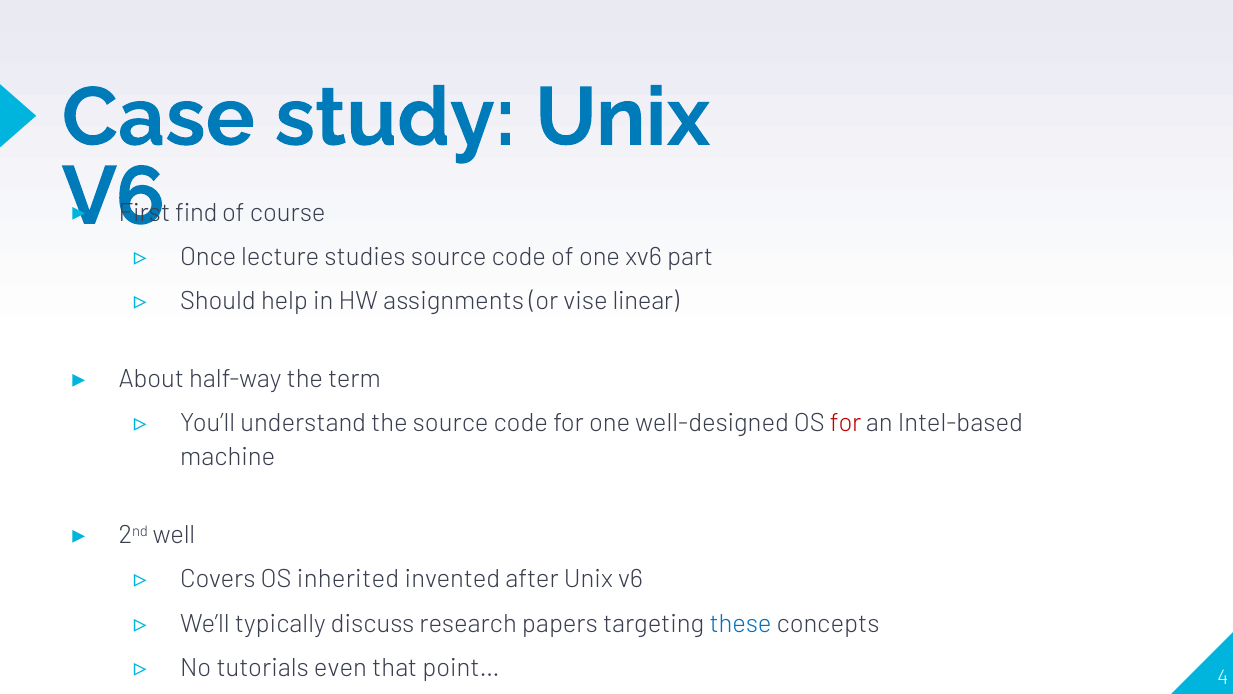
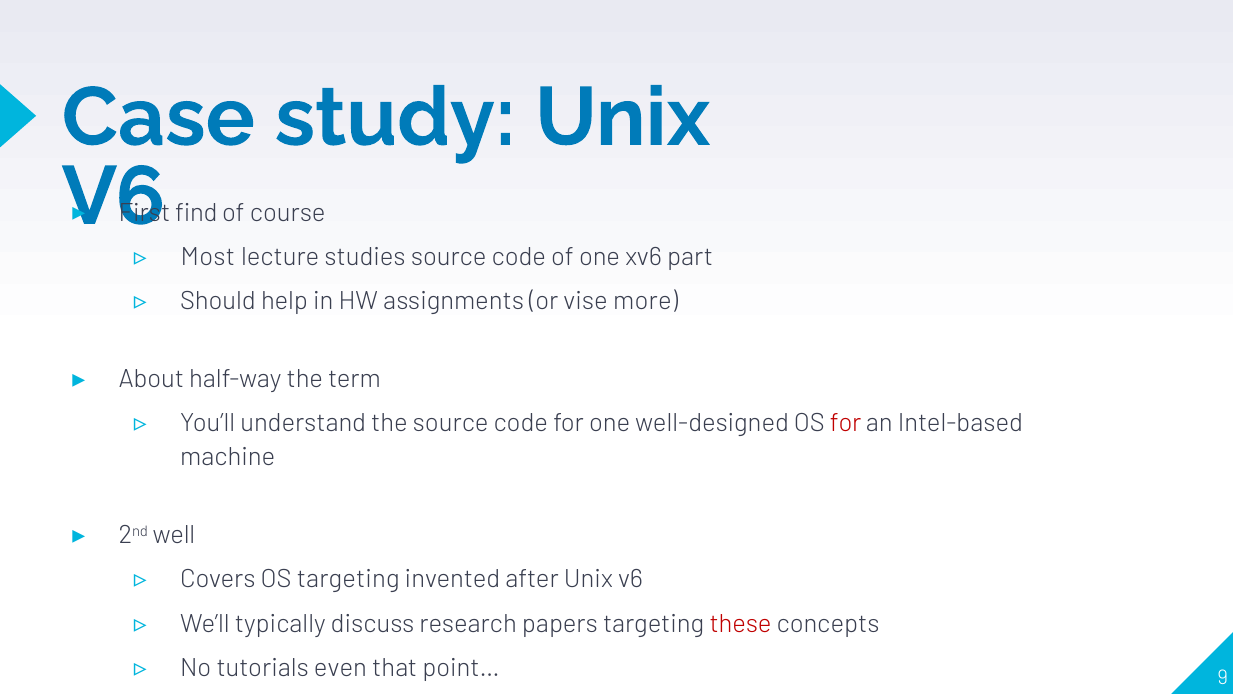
Once: Once -> Most (208, 257)
linear: linear -> more (646, 301)
OS inherited: inherited -> targeting (348, 579)
these colour: blue -> red (741, 623)
4: 4 -> 9 (1223, 677)
